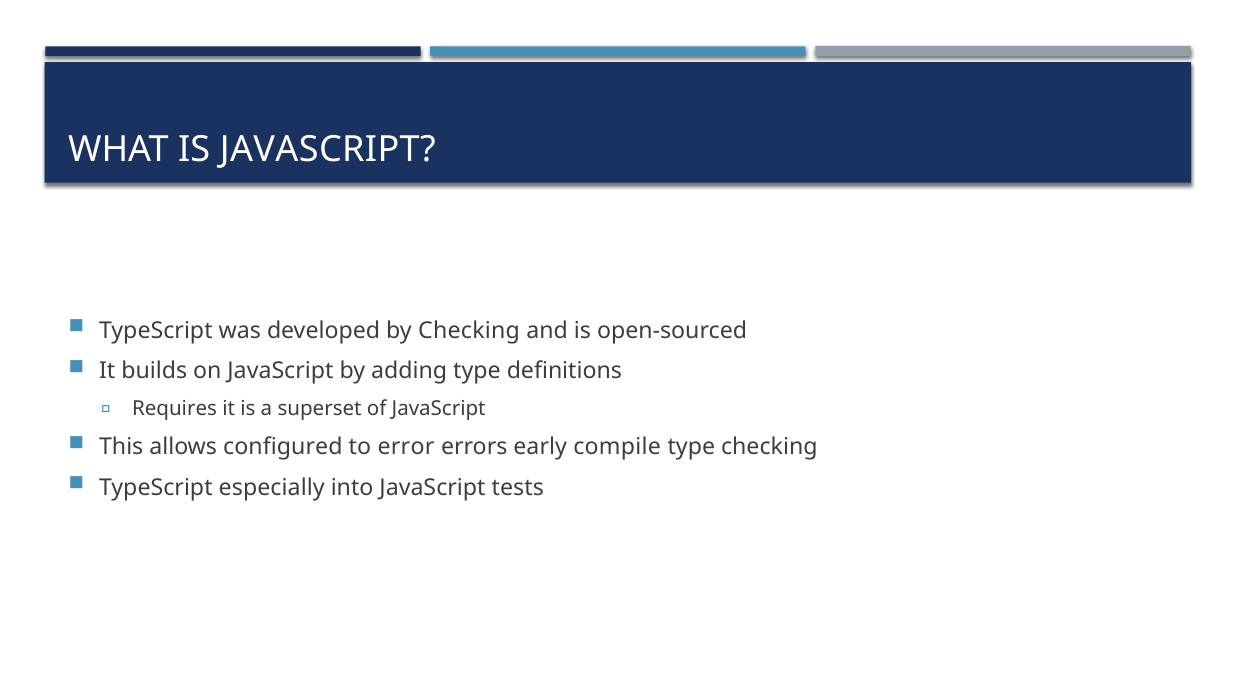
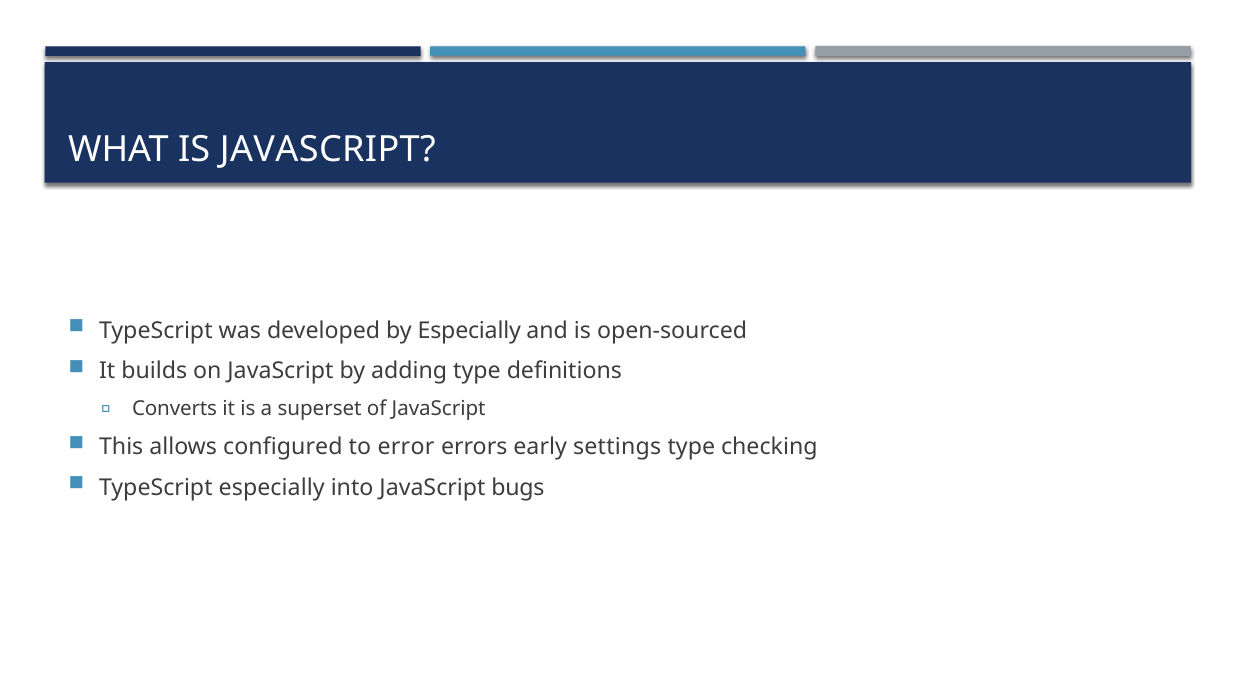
by Checking: Checking -> Especially (469, 331)
Requires: Requires -> Converts (175, 409)
compile: compile -> settings (617, 447)
tests: tests -> bugs (518, 488)
